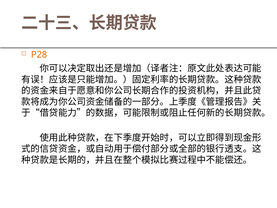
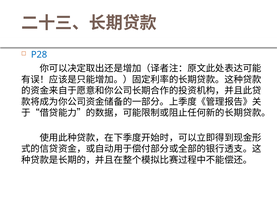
P28 colour: orange -> blue (39, 55)
